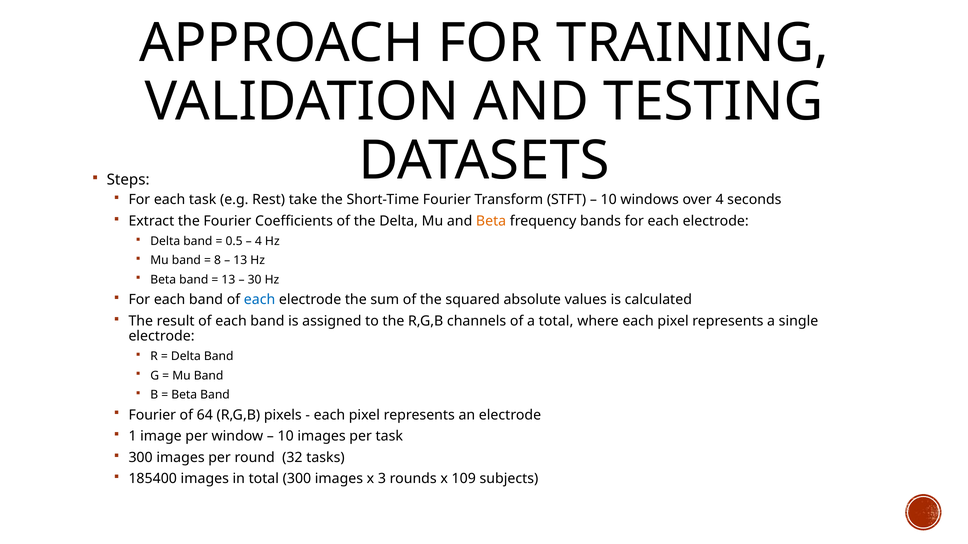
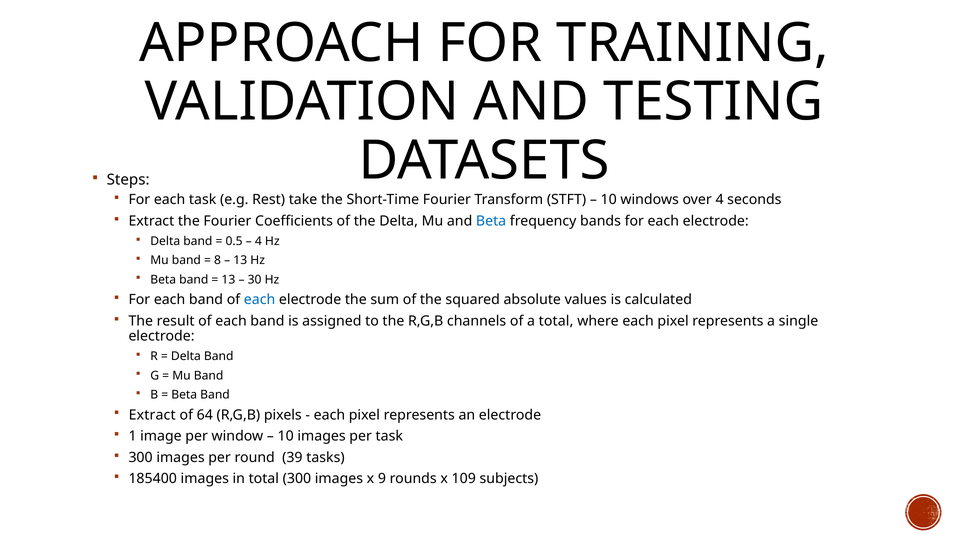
Beta colour: orange -> blue (491, 221)
Fourier: Fourier -> Extract (152, 415)
32: 32 -> 39 (292, 458)
3: 3 -> 9 (382, 479)
